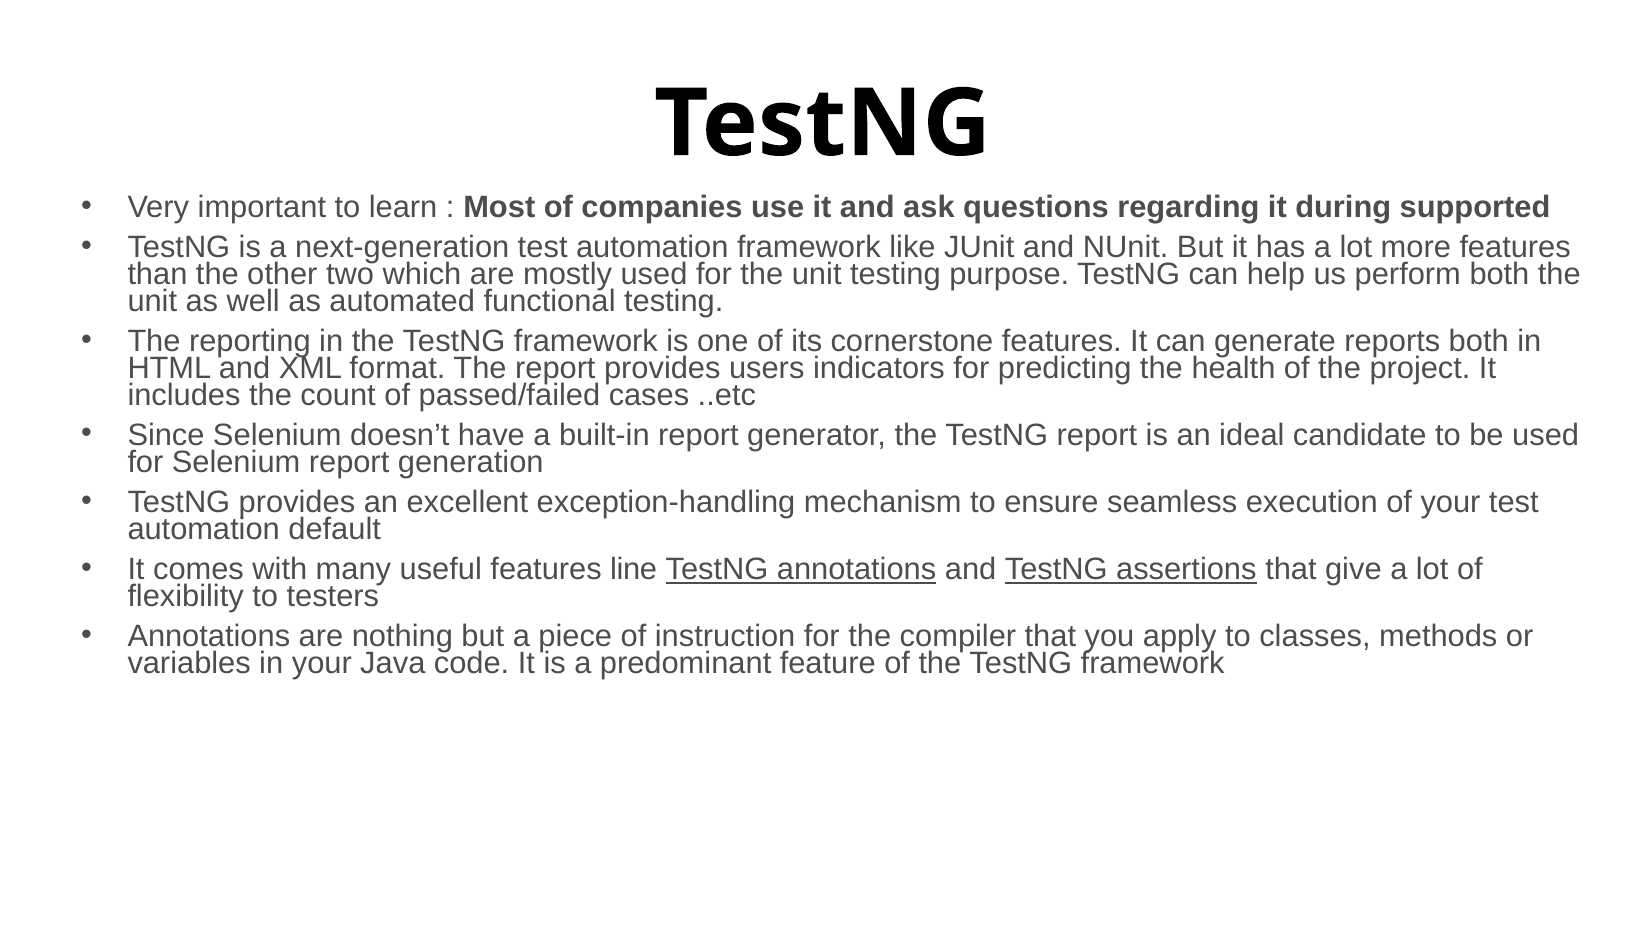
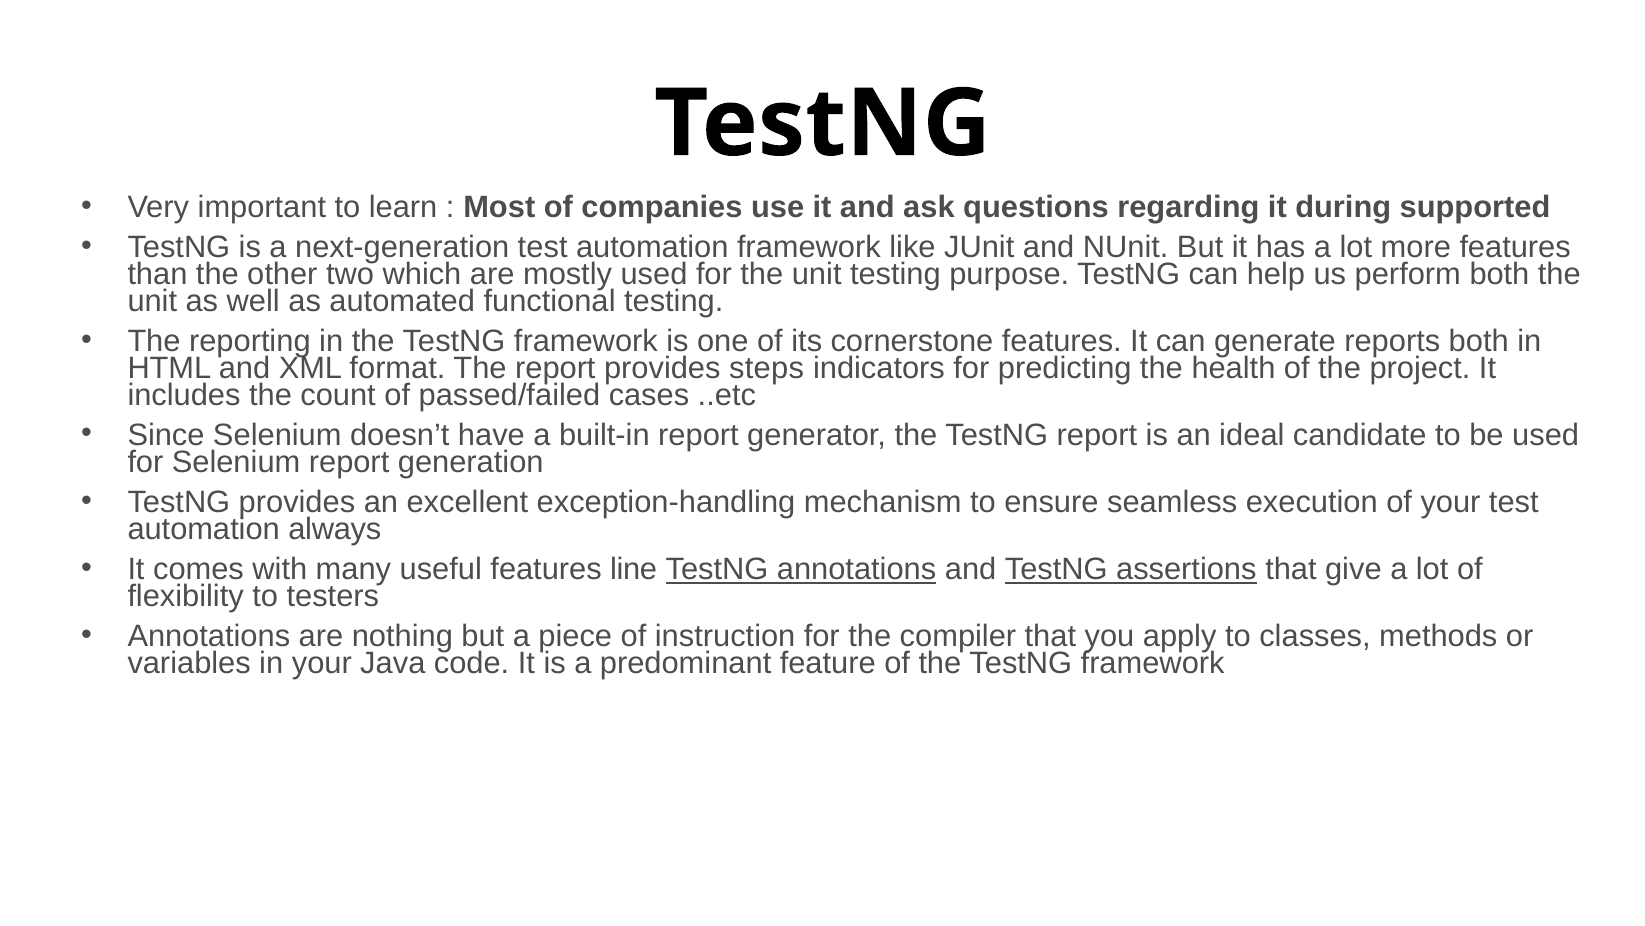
users: users -> steps (767, 368)
default: default -> always (335, 529)
